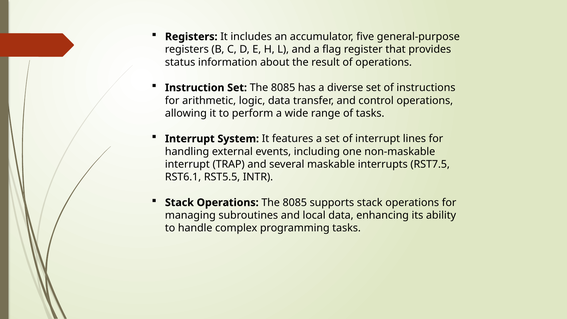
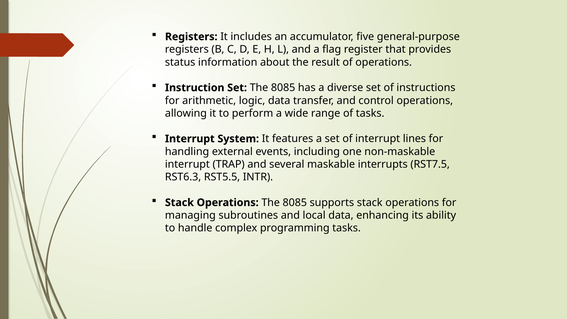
RST6.1: RST6.1 -> RST6.3 (183, 177)
